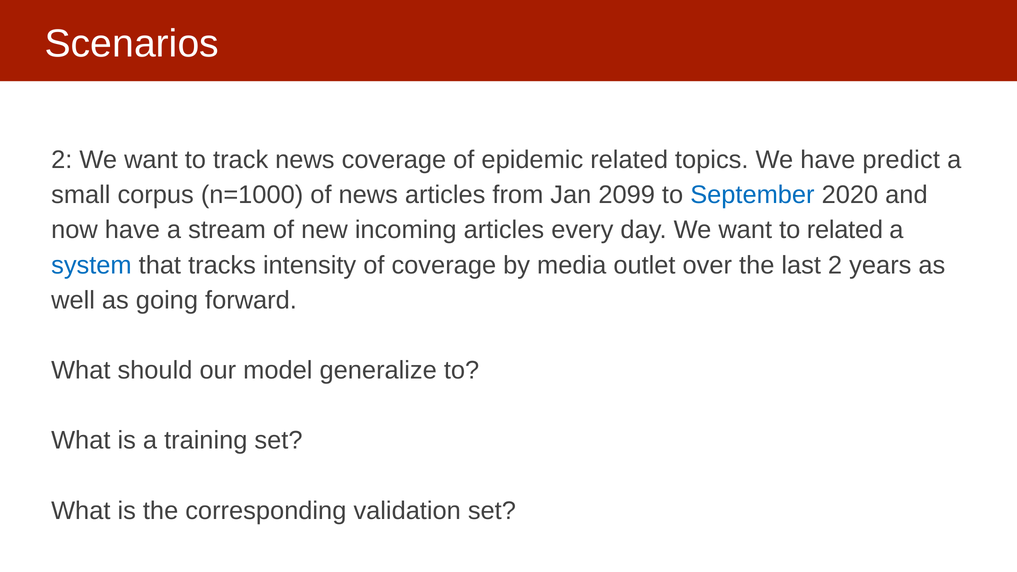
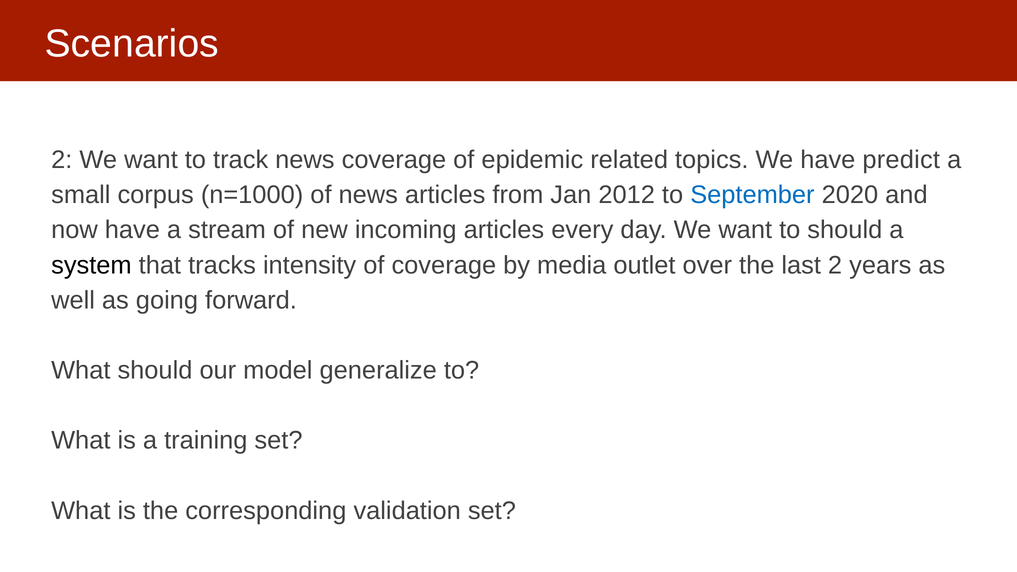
2099: 2099 -> 2012 (627, 195)
to related: related -> should (845, 230)
system colour: blue -> black (91, 265)
